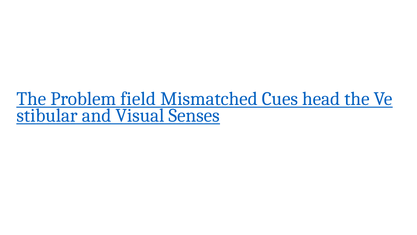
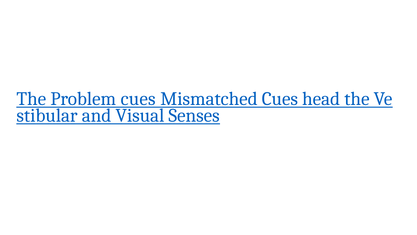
Problem field: field -> cues (138, 99)
